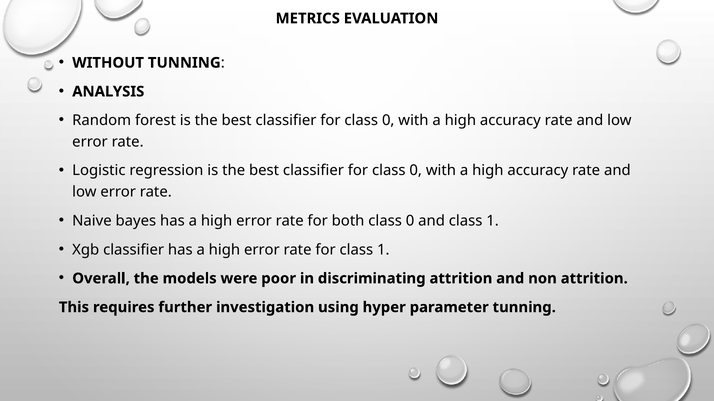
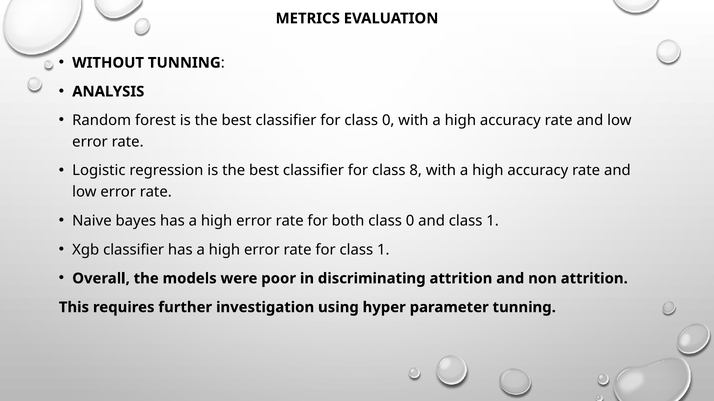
0: 0 -> 8 (416, 171)
